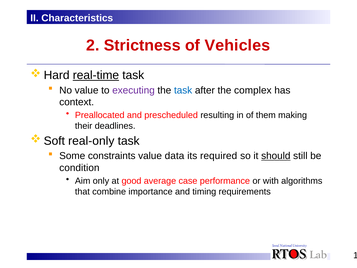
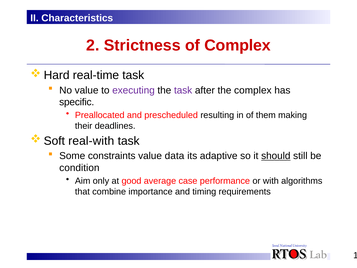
of Vehicles: Vehicles -> Complex (238, 45)
real-time underline: present -> none (96, 75)
task colour: blue -> purple (183, 90)
context: context -> specific (77, 102)
real-only: real-only -> real-with (91, 141)
required: required -> adaptive (219, 156)
